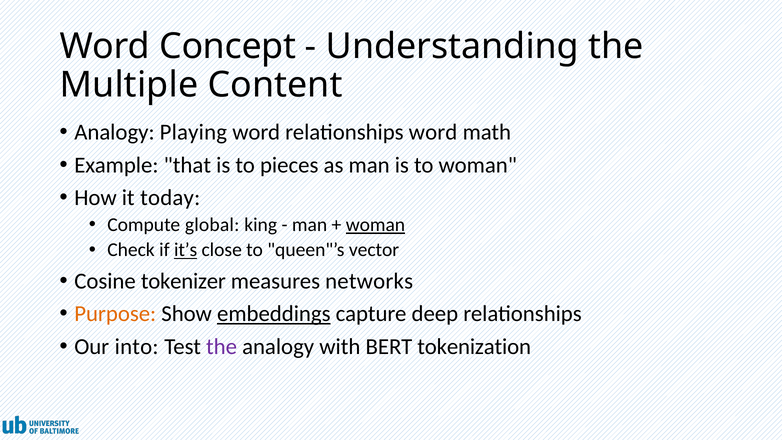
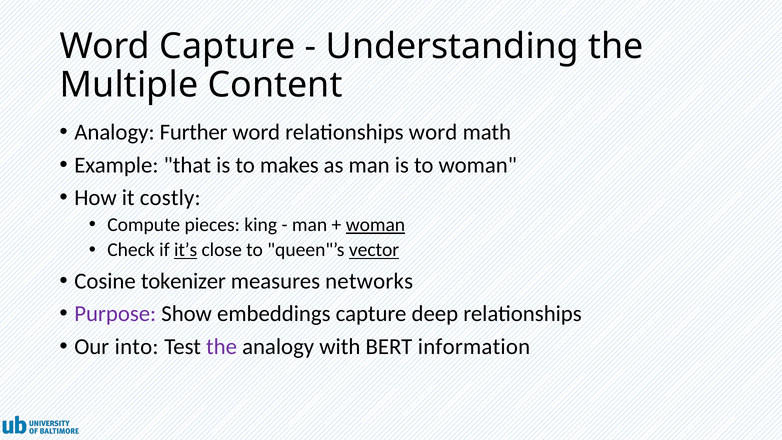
Word Concept: Concept -> Capture (227, 46)
Playing: Playing -> Further (194, 132)
pieces: pieces -> makes (289, 165)
today: today -> costly (170, 198)
global: global -> pieces (212, 225)
vector underline: none -> present (374, 250)
Purpose colour: orange -> purple (115, 314)
embeddings underline: present -> none (274, 314)
tokenization: tokenization -> information (474, 346)
